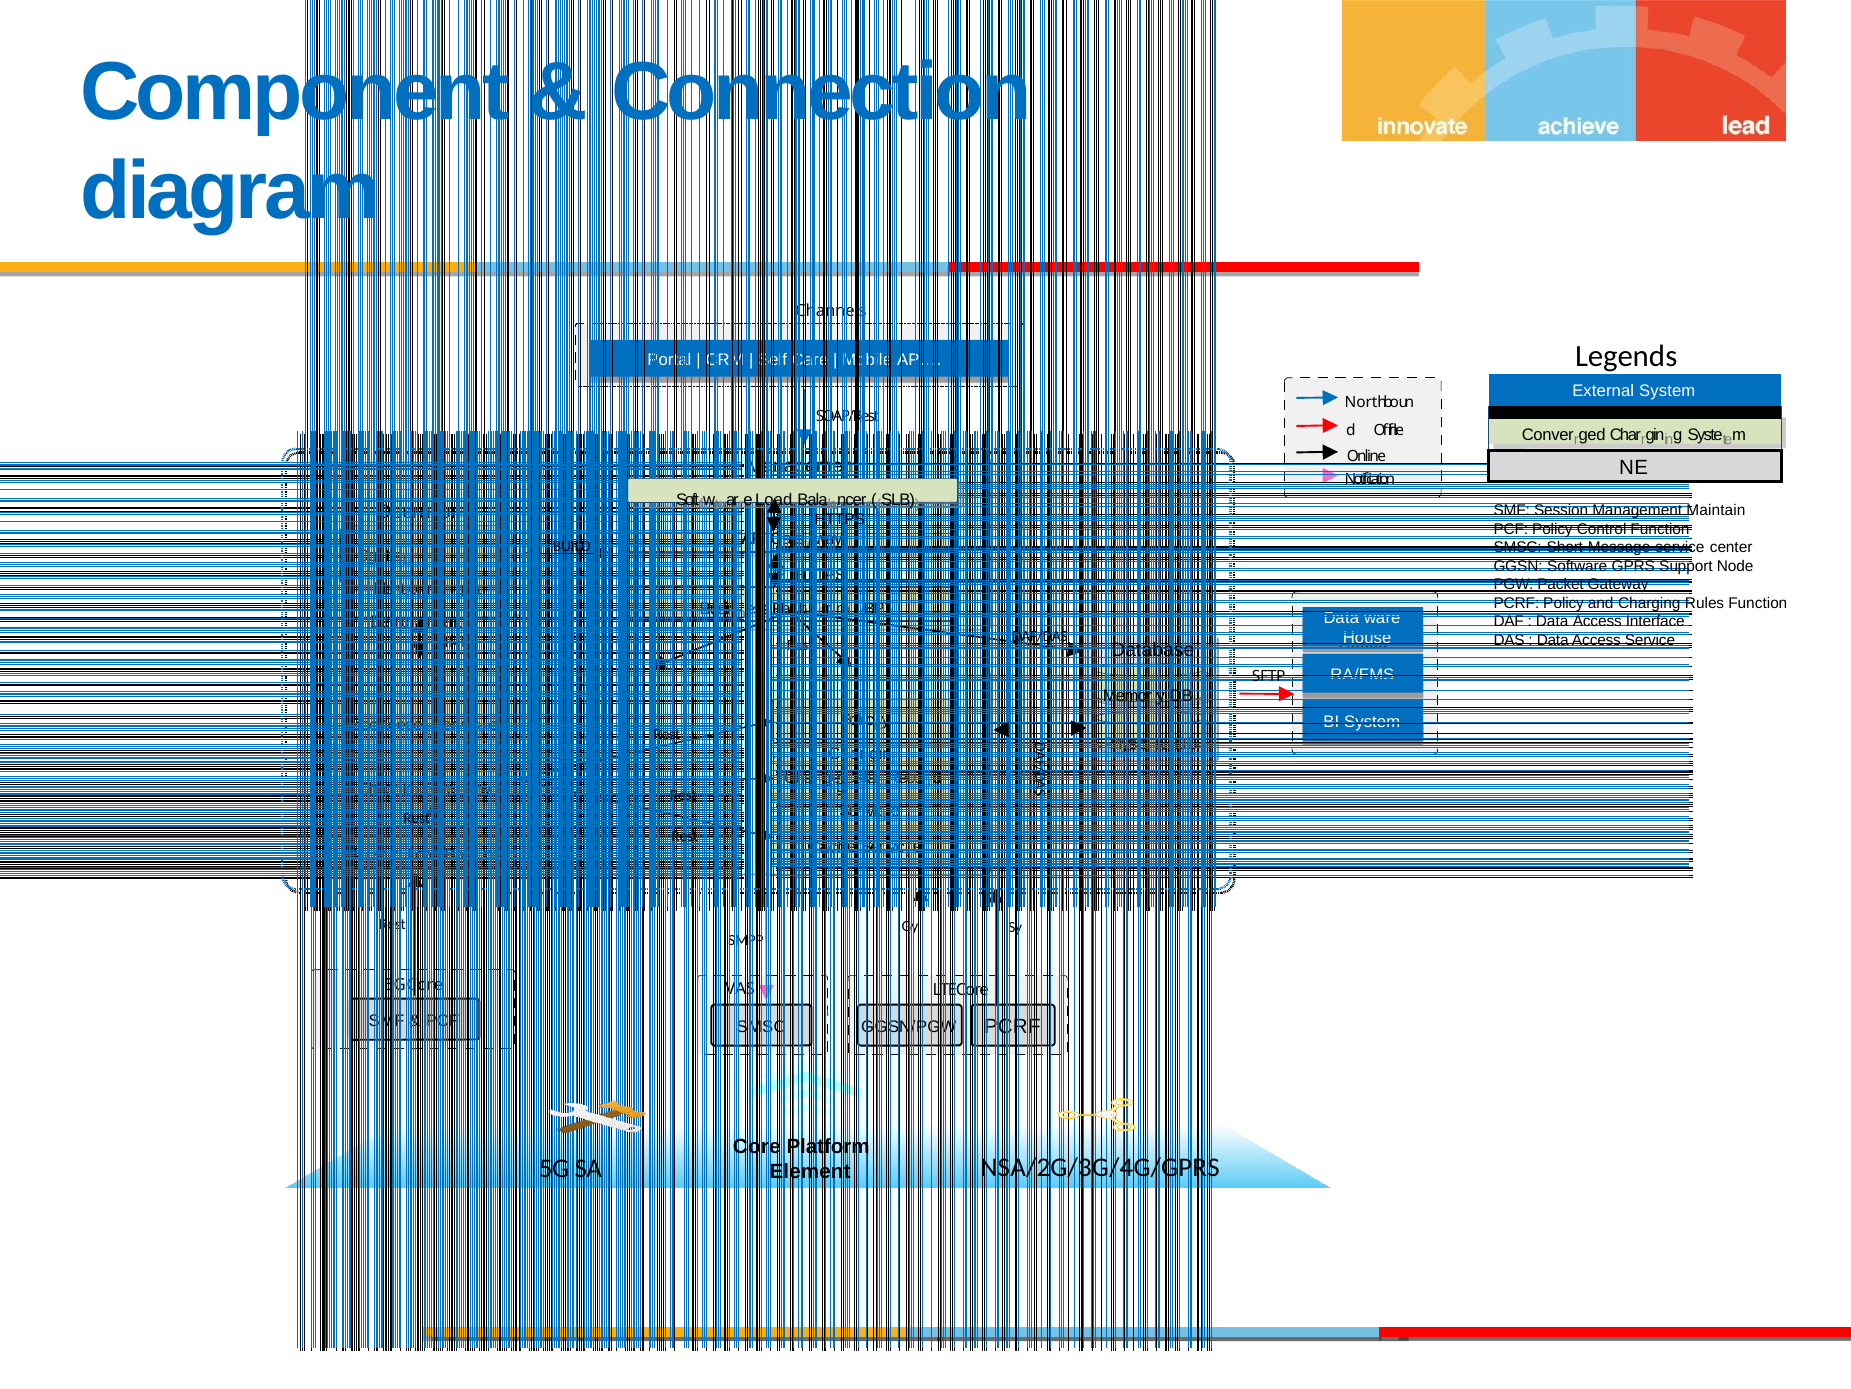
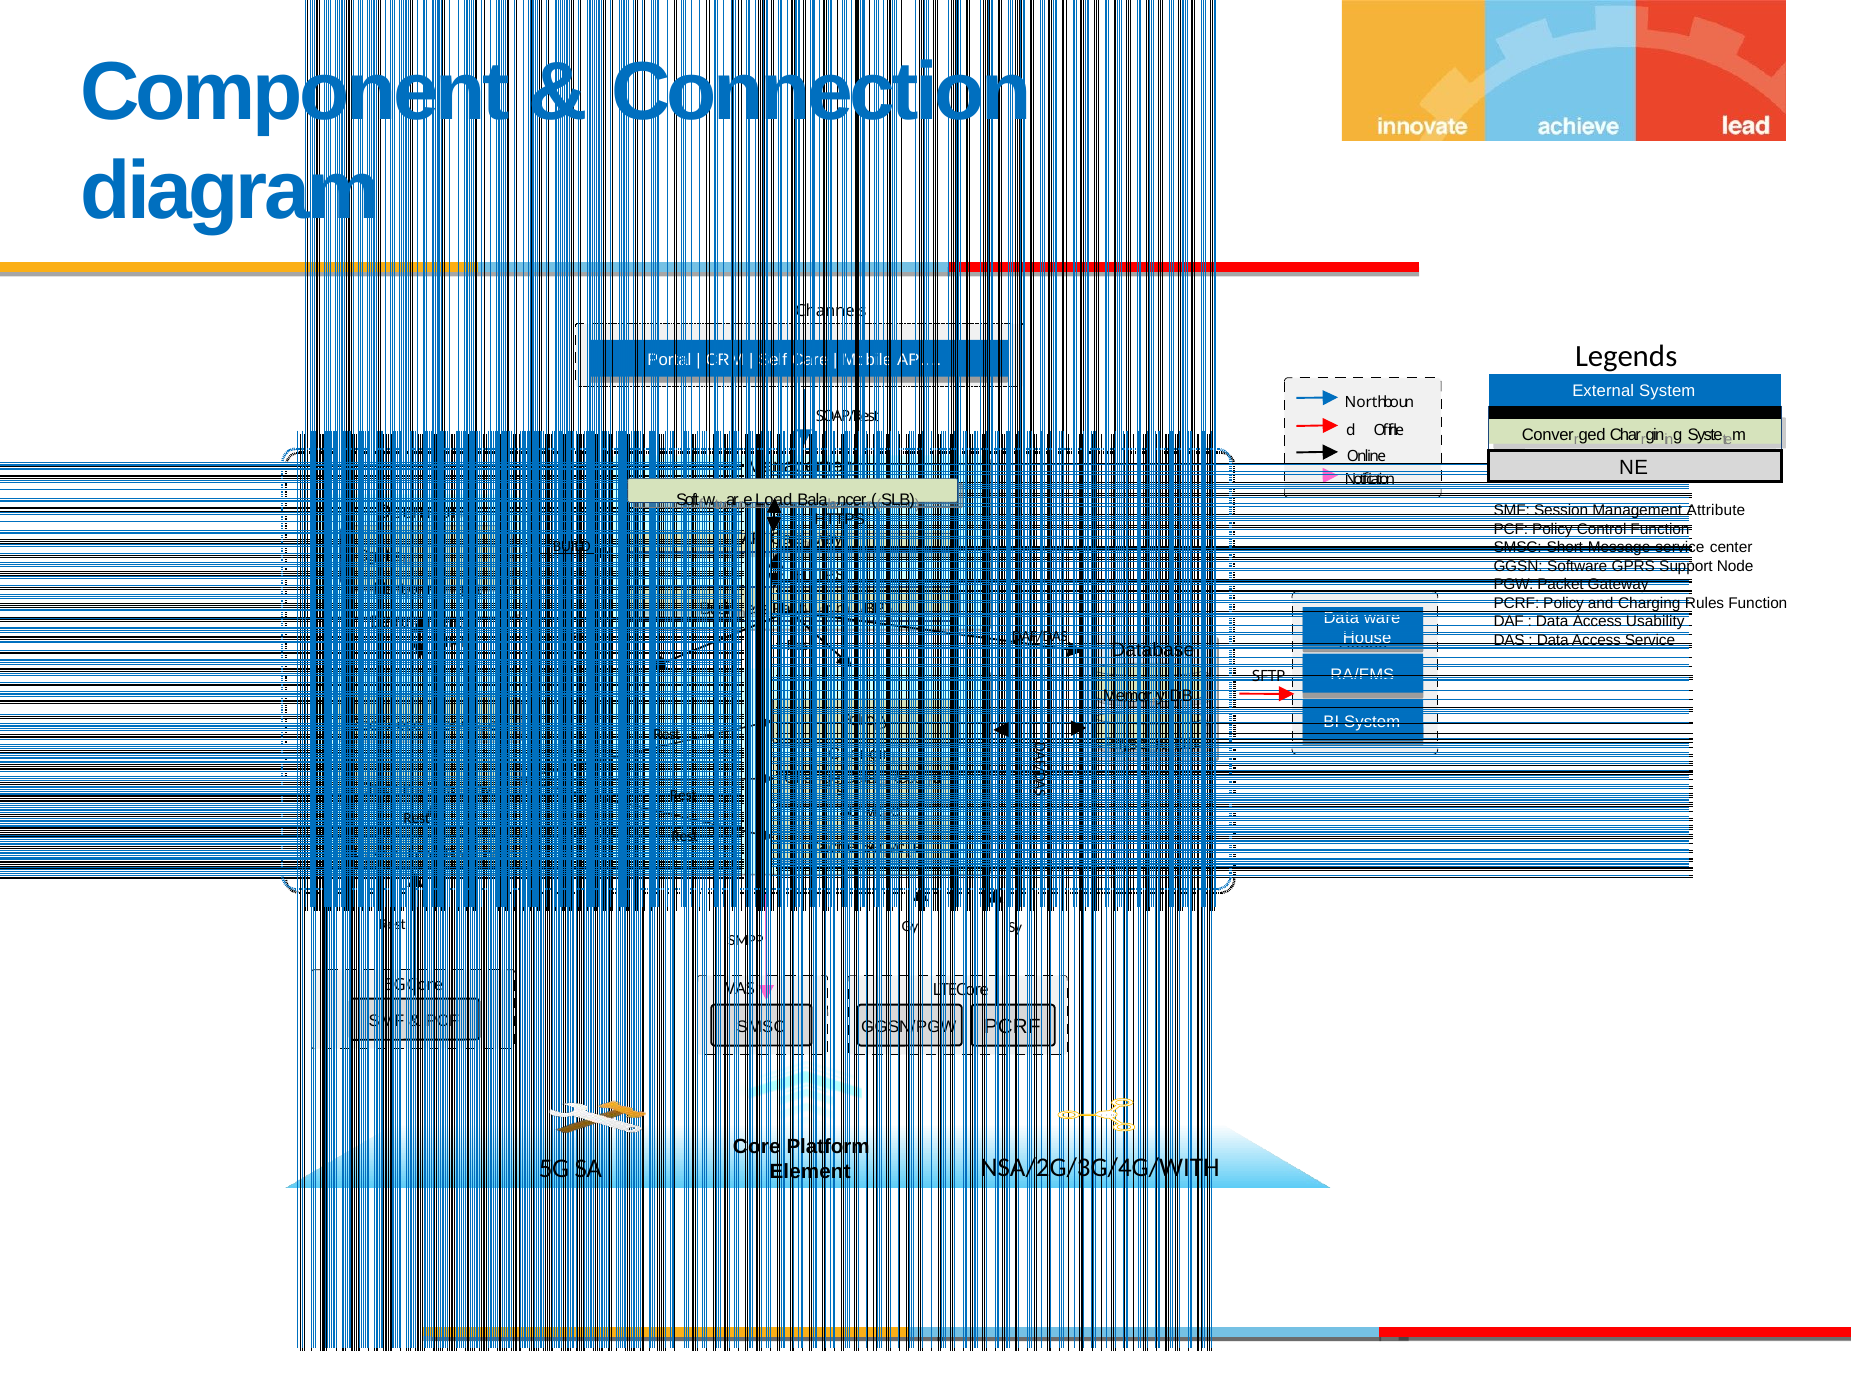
Maintain: Maintain -> Attribute (1716, 510)
Interface: Interface -> Usability (1655, 621)
NSA/2G/3G/4G/GPRS: NSA/2G/3G/4G/GPRS -> NSA/2G/3G/4G/WITH (1100, 1167)
